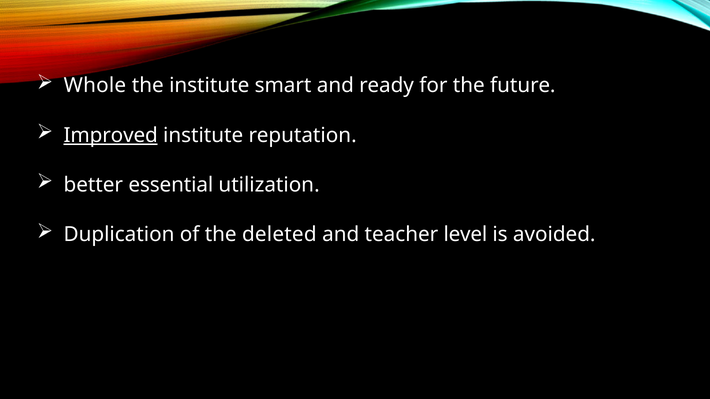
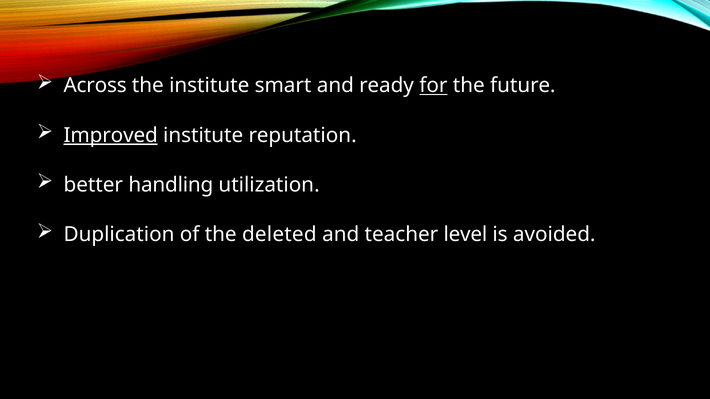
Whole: Whole -> Across (95, 86)
for underline: none -> present (433, 86)
essential: essential -> handling (171, 185)
